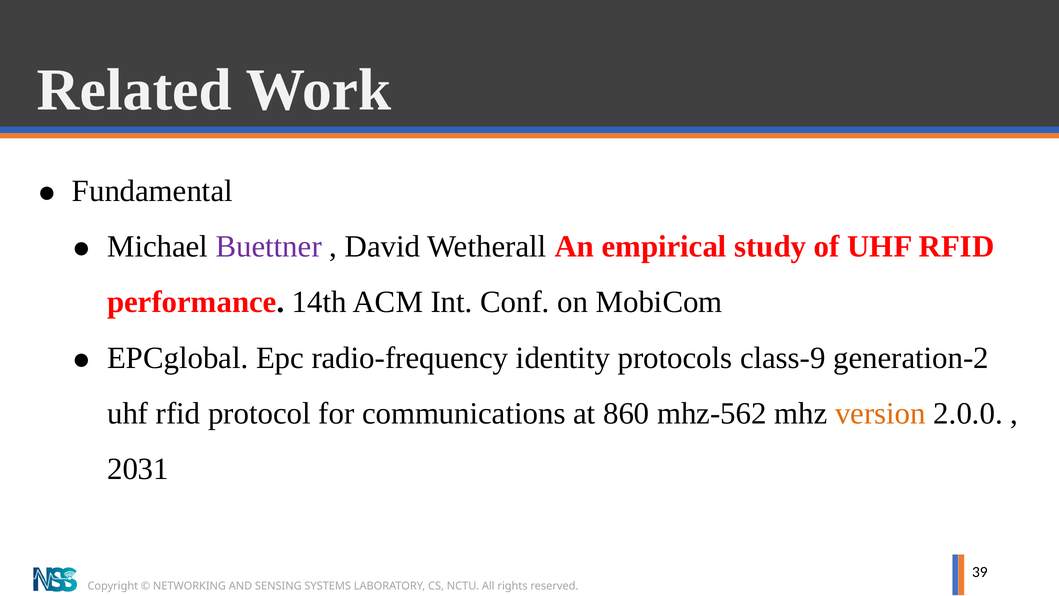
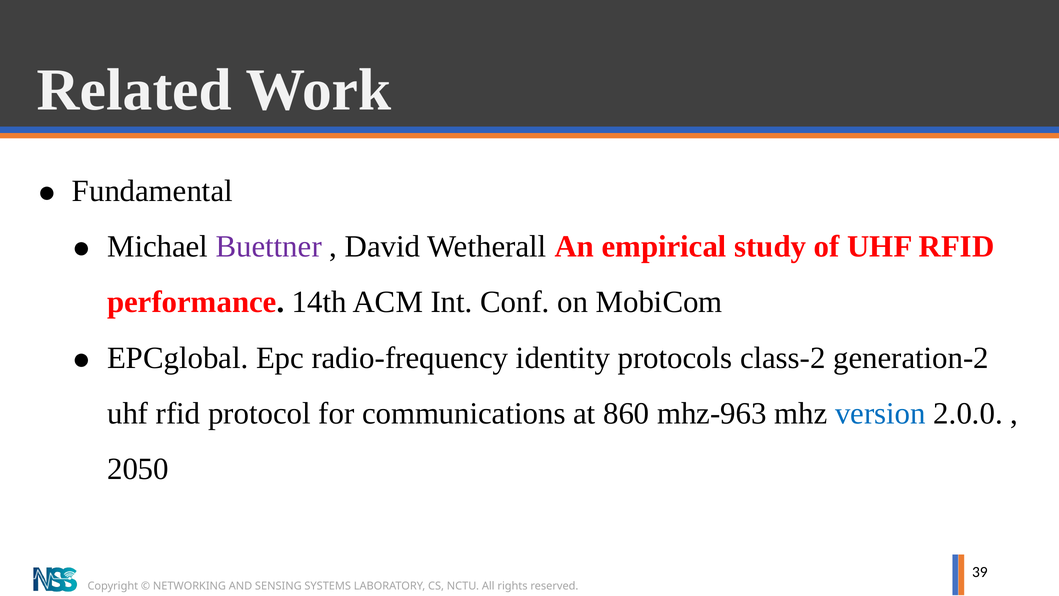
class-9: class-9 -> class-2 (783, 358)
mhz-562: mhz-562 -> mhz-963 (712, 413)
version colour: orange -> blue (880, 413)
2031: 2031 -> 2050 (138, 469)
